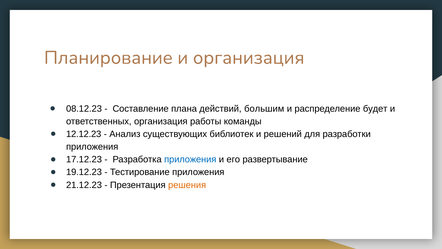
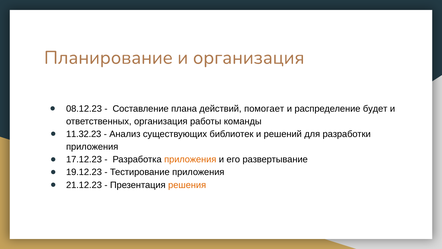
большим: большим -> помогает (264, 108)
12.12.23: 12.12.23 -> 11.32.23 (84, 134)
приложения colour: blue -> orange (190, 159)
